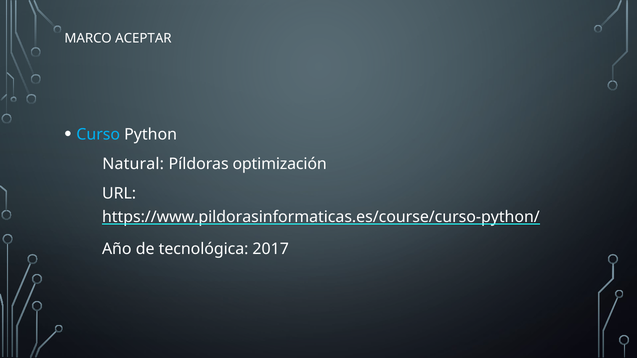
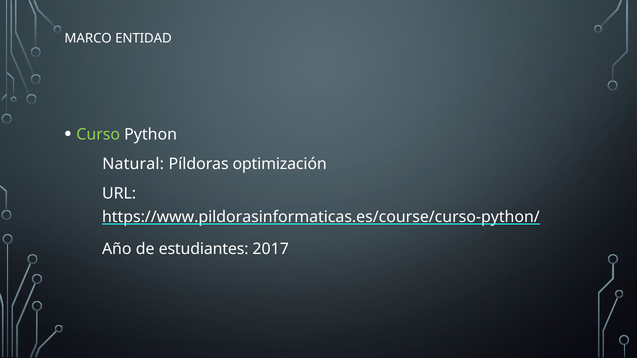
ACEPTAR: ACEPTAR -> ENTIDAD (143, 39)
Curso colour: light blue -> light green (98, 134)
tecnológica: tecnológica -> estudiantes (204, 249)
